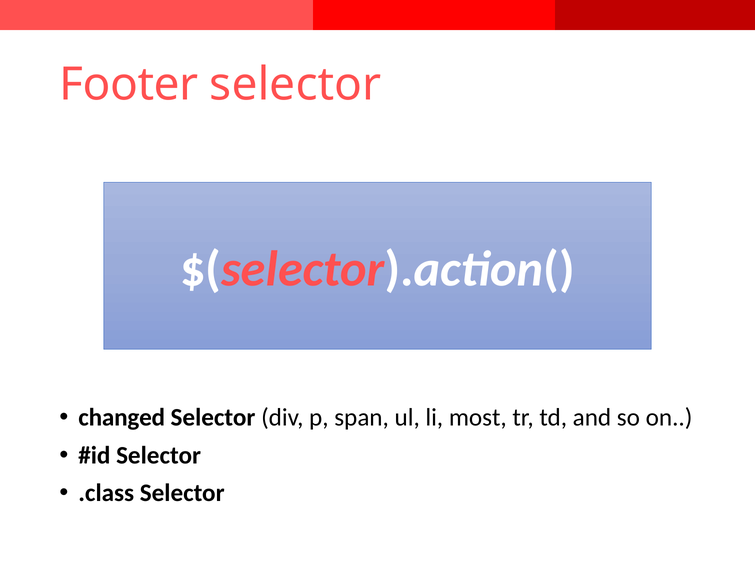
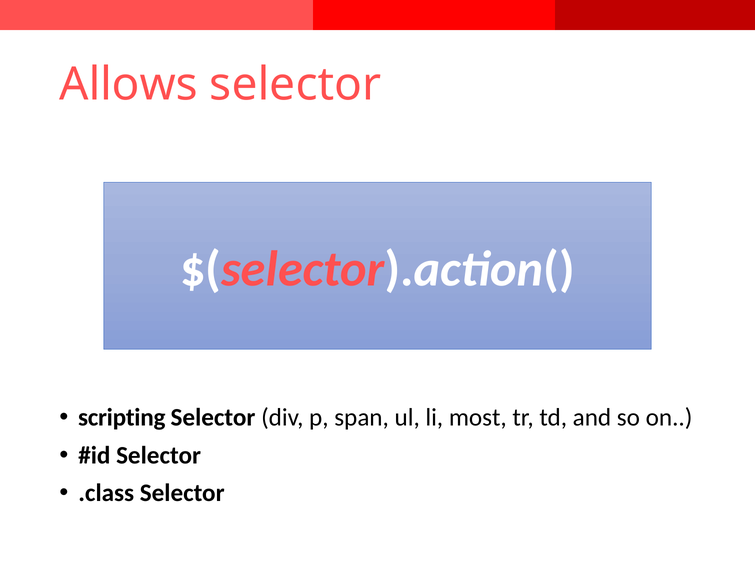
Footer: Footer -> Allows (129, 85)
changed: changed -> scripting (122, 418)
